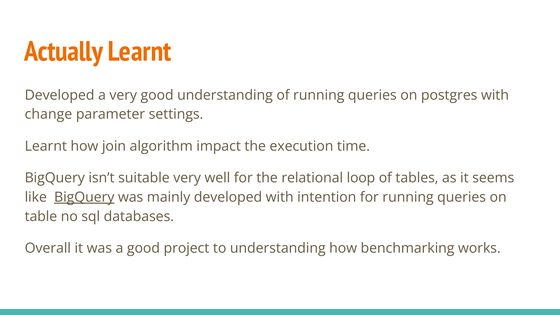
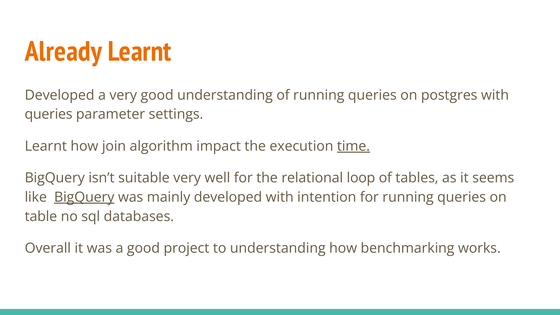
Actually: Actually -> Already (63, 52)
change: change -> queries (49, 114)
time underline: none -> present (353, 146)
